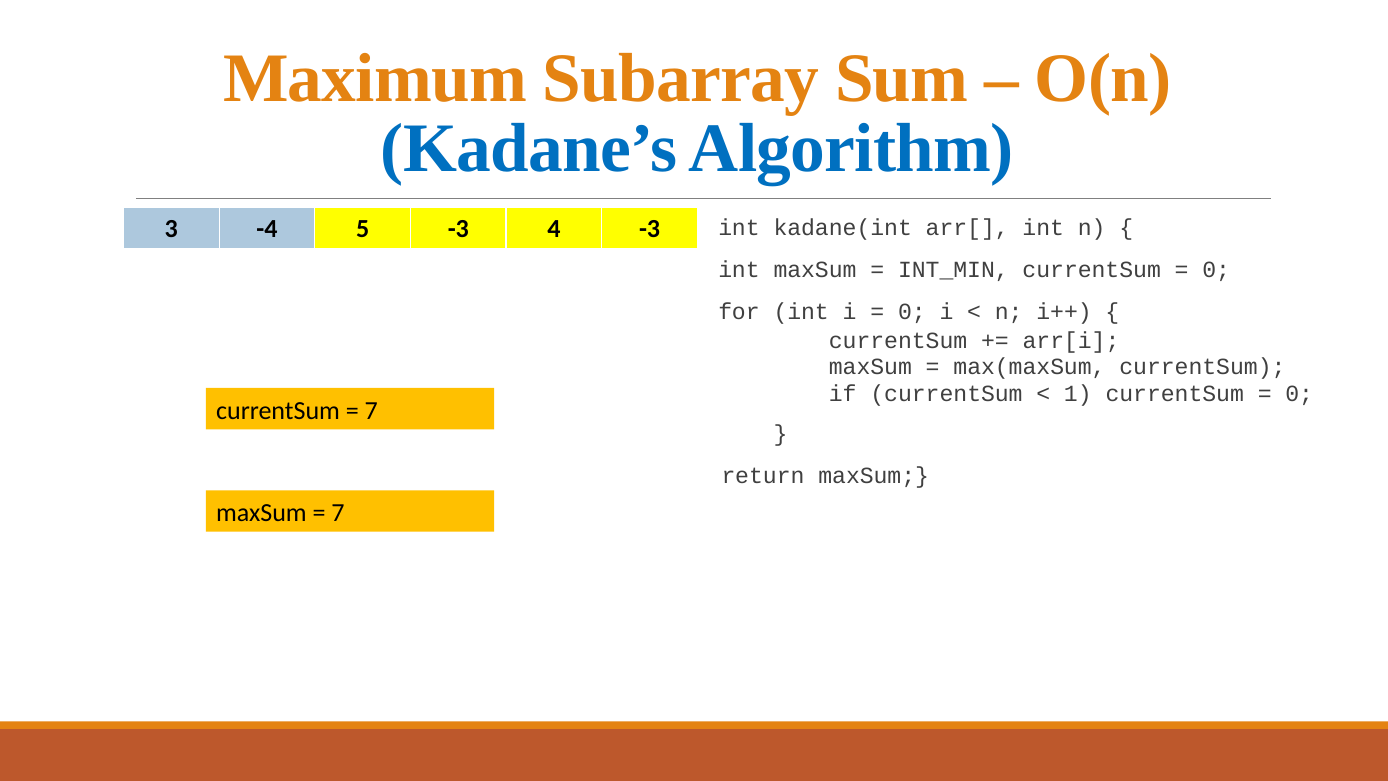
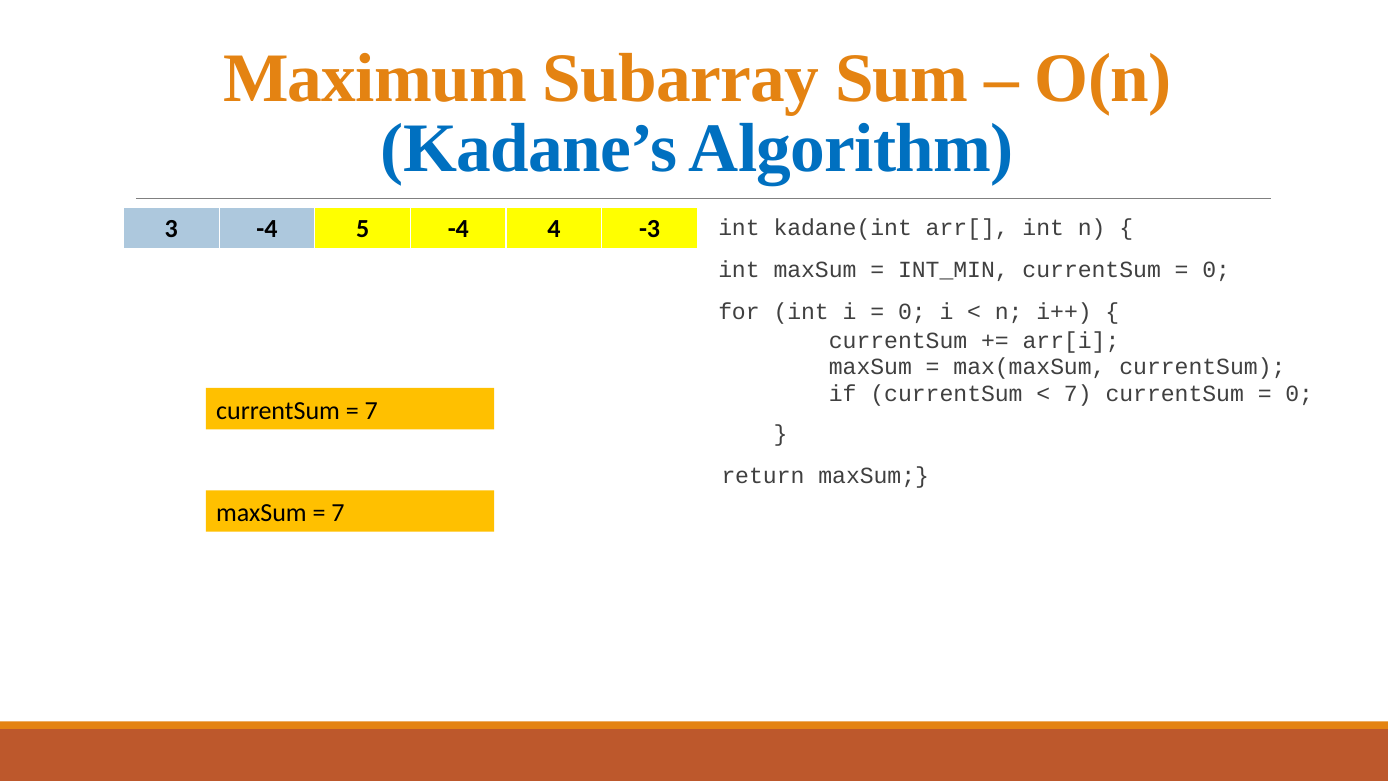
5 -3: -3 -> -4 (458, 229)
1: 1 -> 7 (1078, 394)
